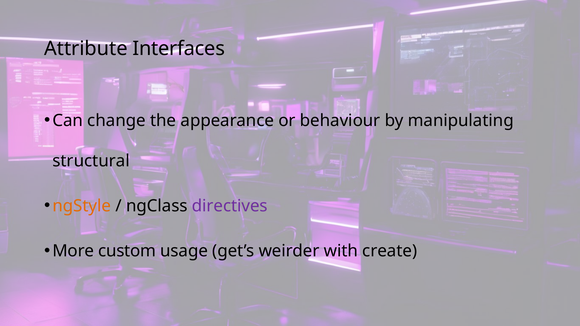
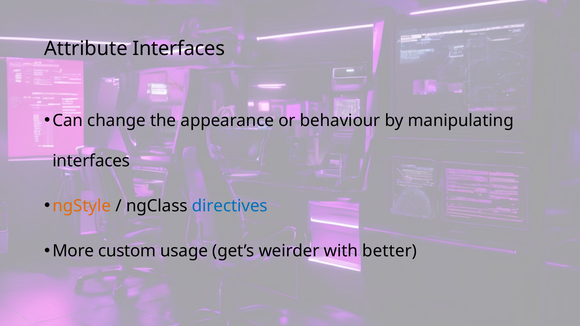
structural: structural -> interfaces (91, 161)
directives colour: purple -> blue (230, 206)
create: create -> better (390, 251)
